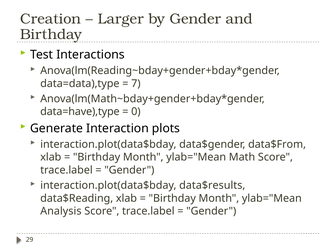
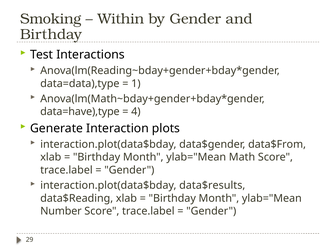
Creation: Creation -> Smoking (51, 19)
Larger: Larger -> Within (121, 19)
7: 7 -> 1 (136, 84)
0: 0 -> 4 (136, 112)
Analysis: Analysis -> Number (61, 211)
